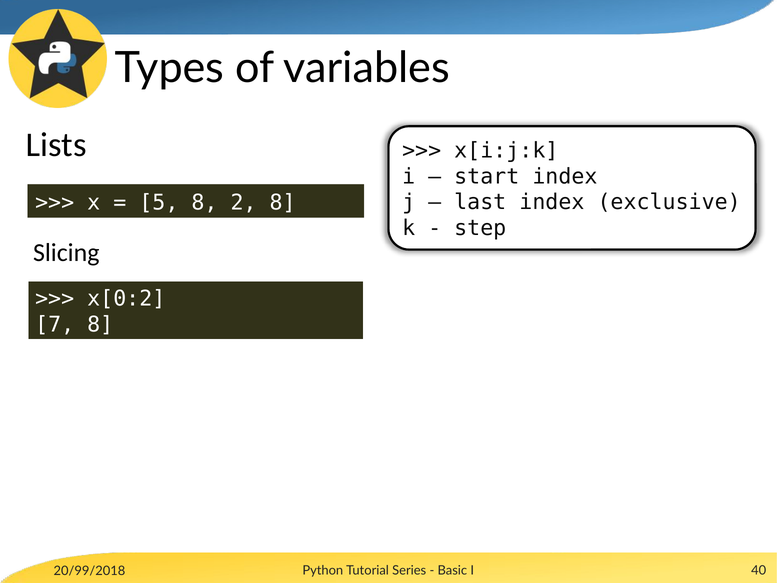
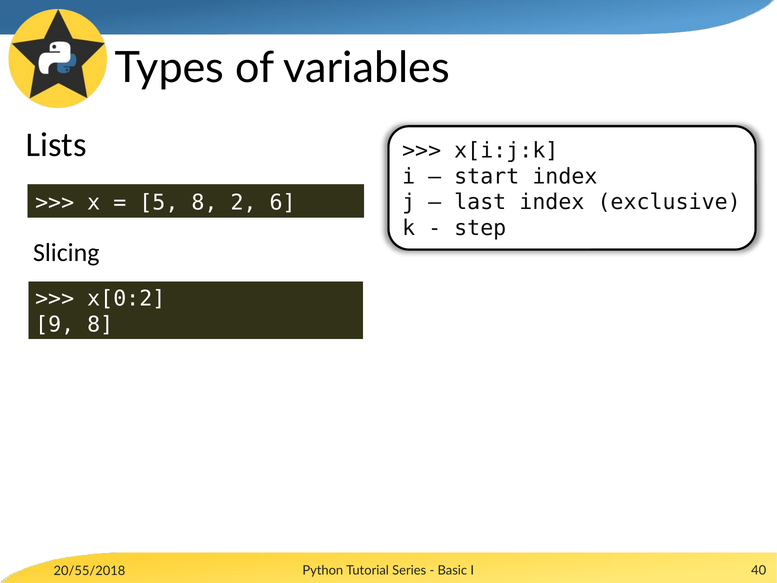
2 8: 8 -> 6 (283, 202)
7: 7 -> 9 (55, 324)
20/99/2018: 20/99/2018 -> 20/55/2018 (89, 571)
